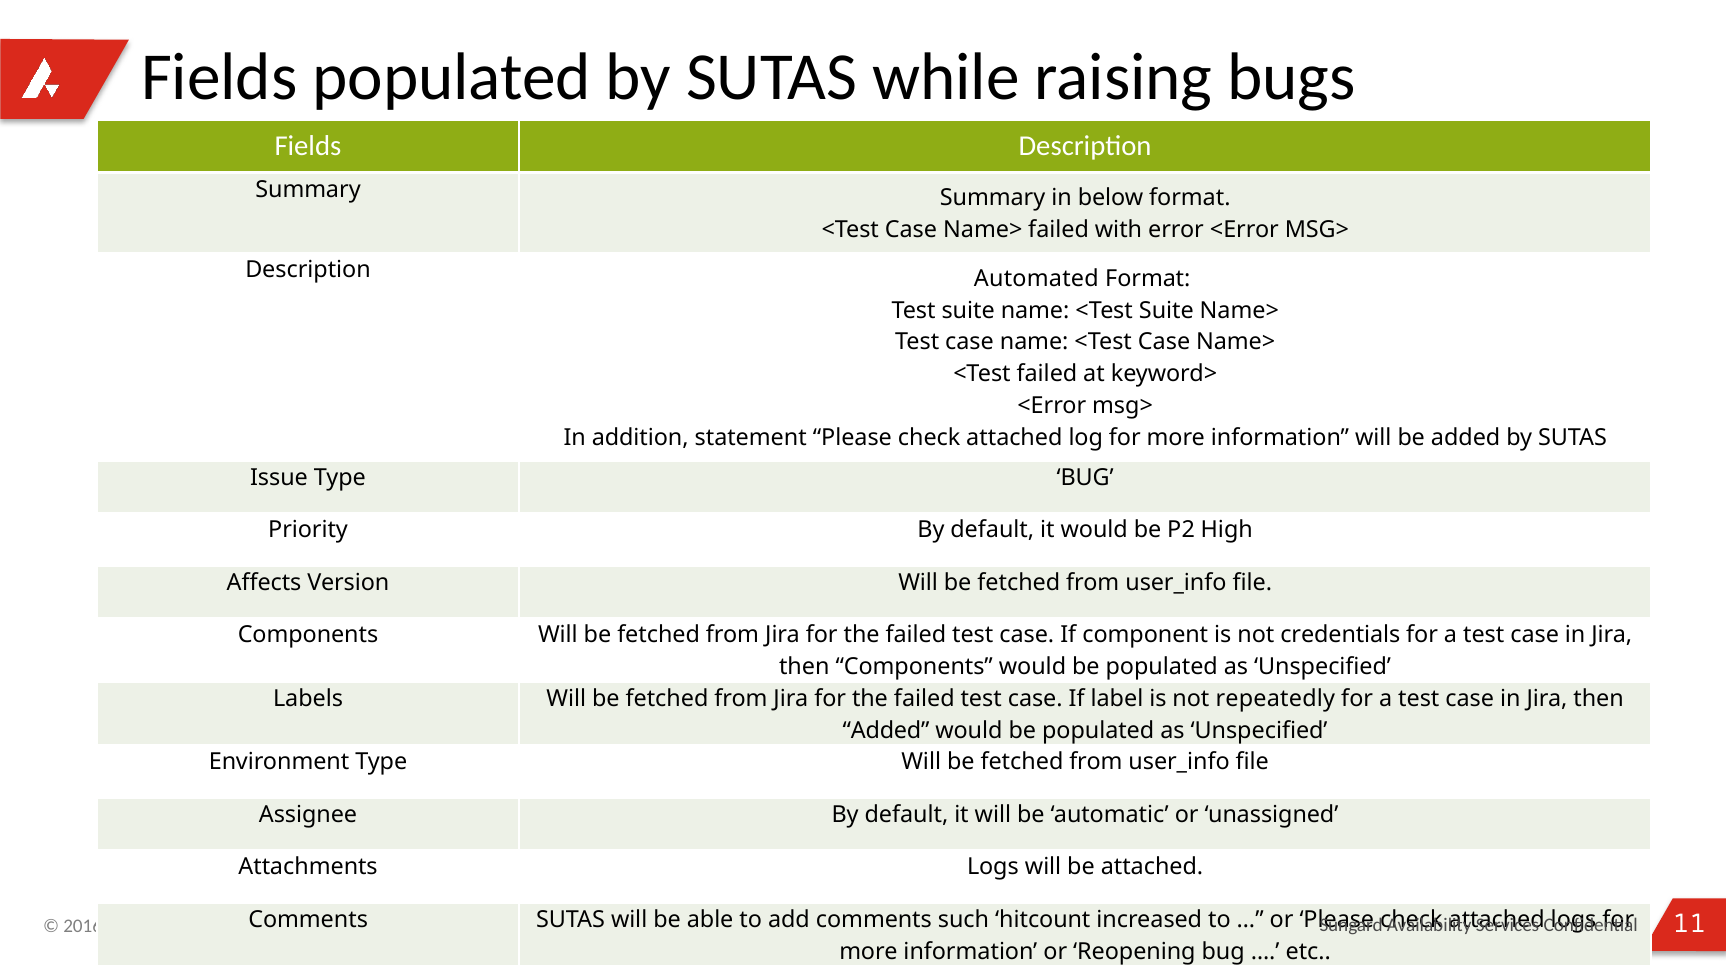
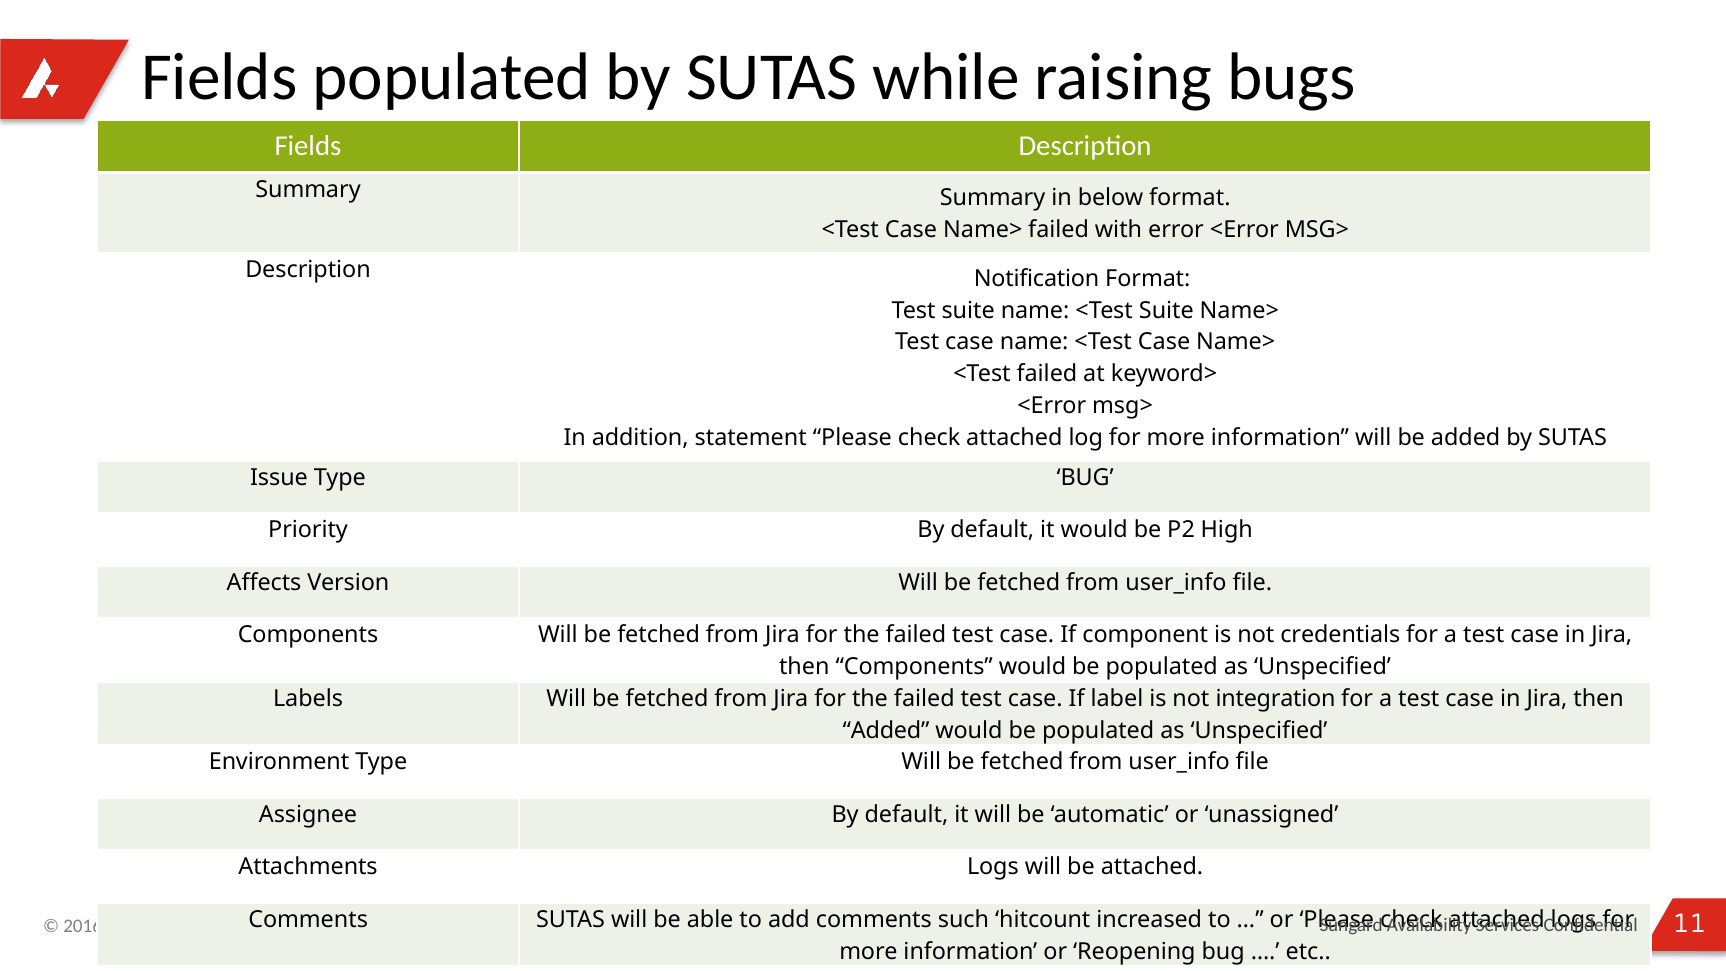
Automated: Automated -> Notification (1037, 279)
repeatedly: repeatedly -> integration (1276, 699)
